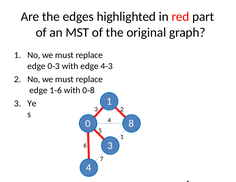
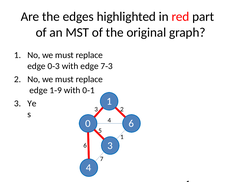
edge 4: 4 -> 7 (103, 66)
1 6: 6 -> 9 (59, 90)
8: 8 -> 1 (92, 90)
8: 8 -> 6 (131, 124)
